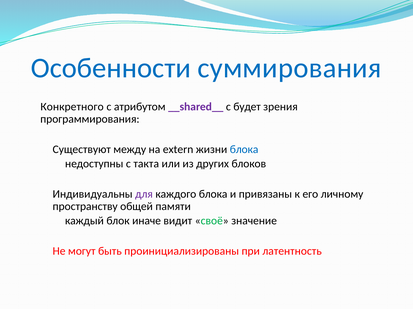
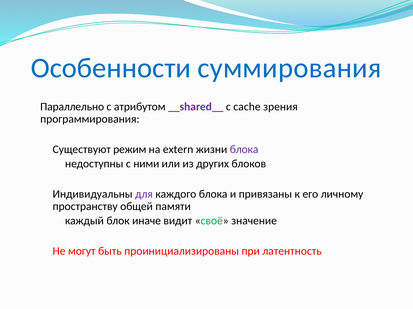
Конкретного: Конкретного -> Параллельно (72, 107)
будет: будет -> cache (247, 107)
между: между -> режим (130, 150)
блока colour: blue -> purple (244, 150)
такта: такта -> ними (146, 164)
